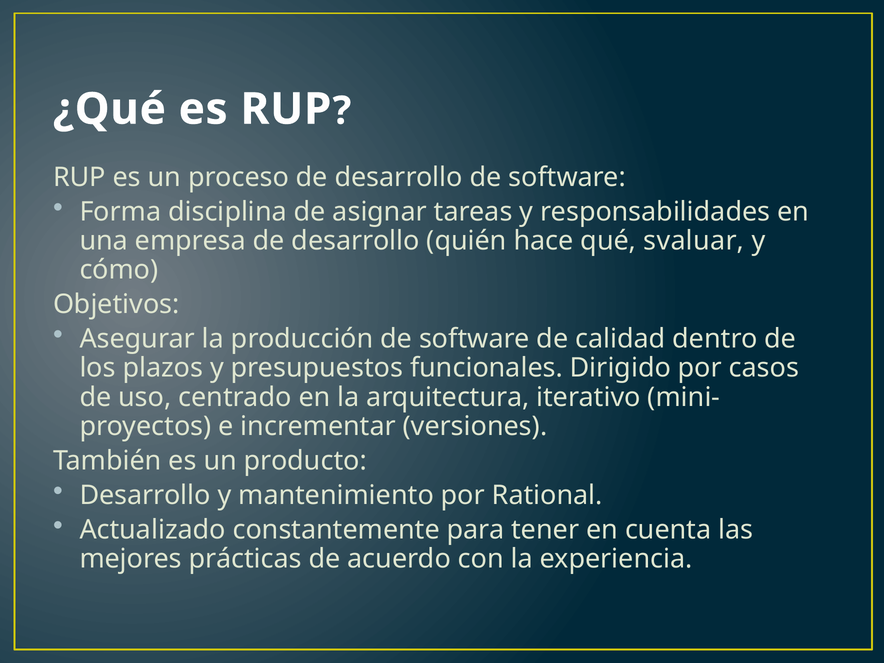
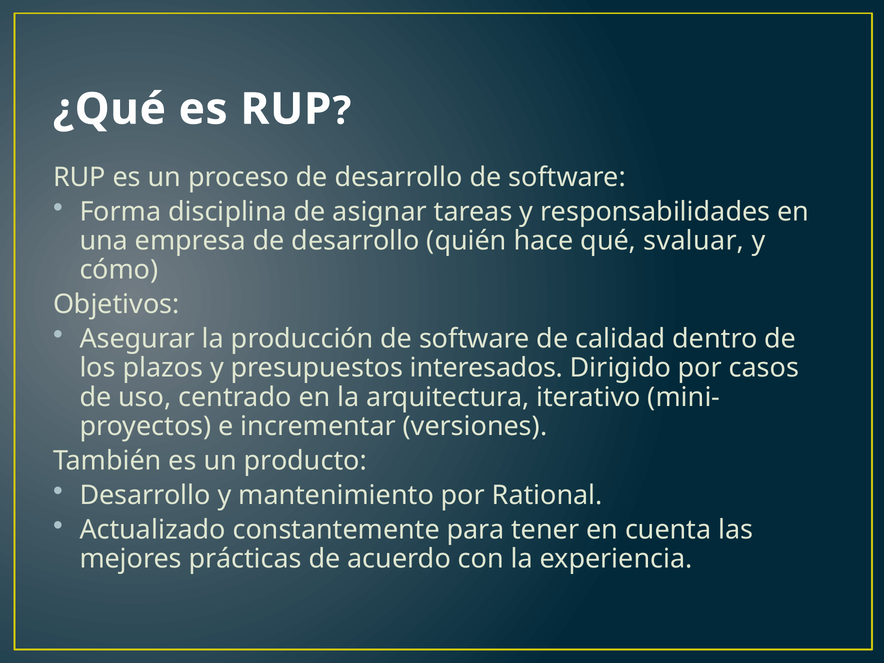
funcionales: funcionales -> interesados (487, 368)
